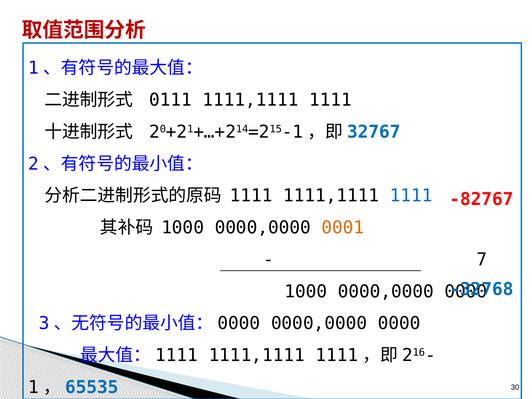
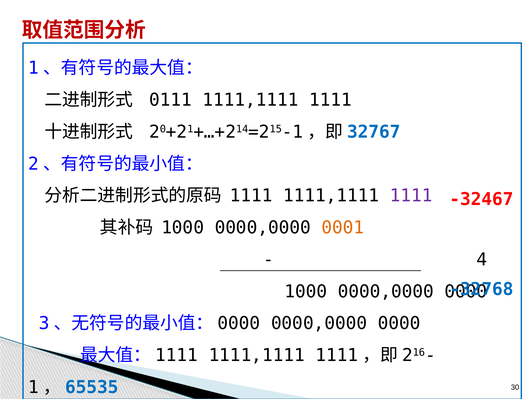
1111 colour: blue -> purple (411, 196)
-82767: -82767 -> -32467 (481, 199)
7: 7 -> 4 (482, 260)
